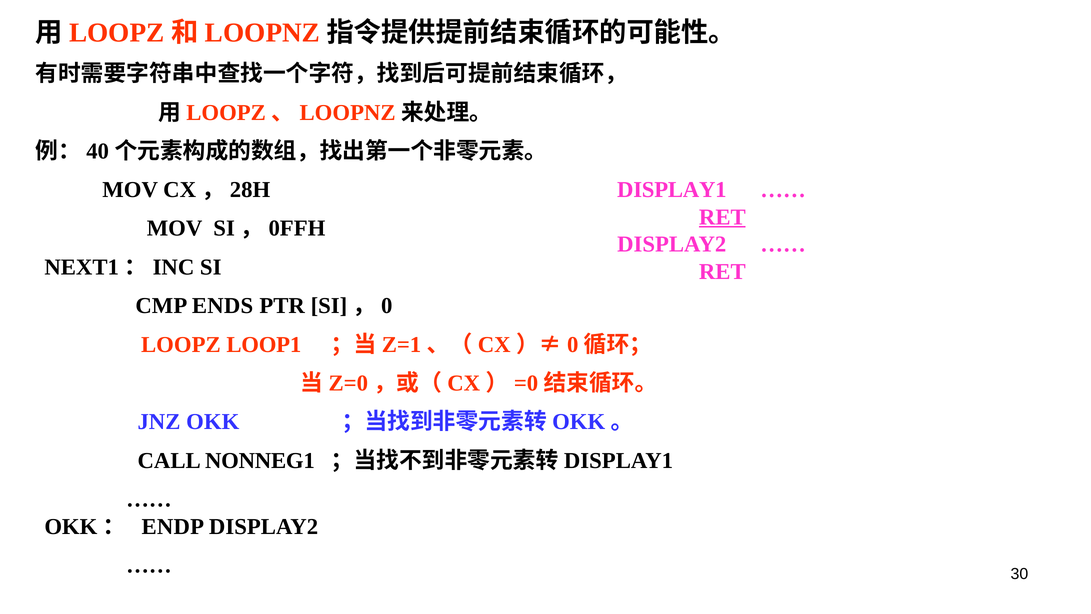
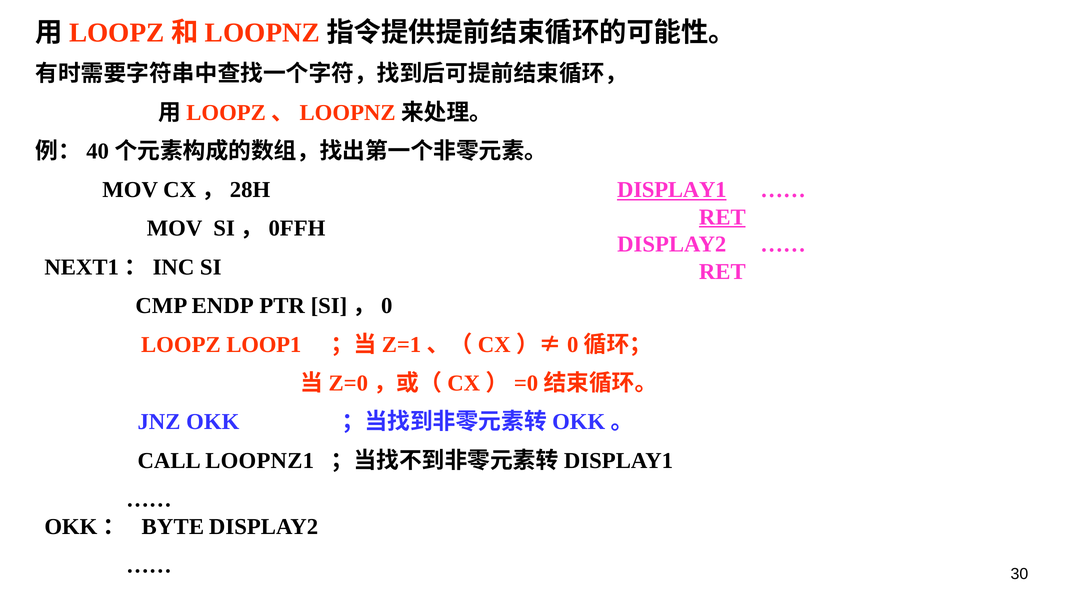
DISPLAY1 underline: none -> present (672, 190)
ENDS: ENDS -> ENDP (223, 306)
NONNEG1: NONNEG1 -> LOOPNZ1 (260, 460)
ENDP: ENDP -> BYTE (173, 526)
